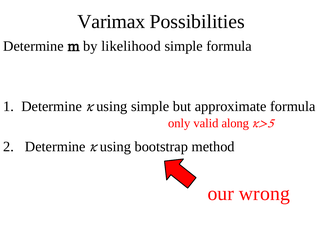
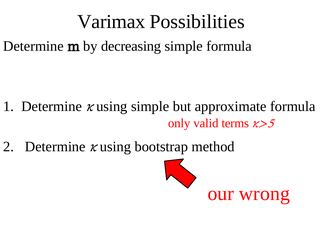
likelihood: likelihood -> decreasing (131, 46)
along: along -> terms (235, 123)
